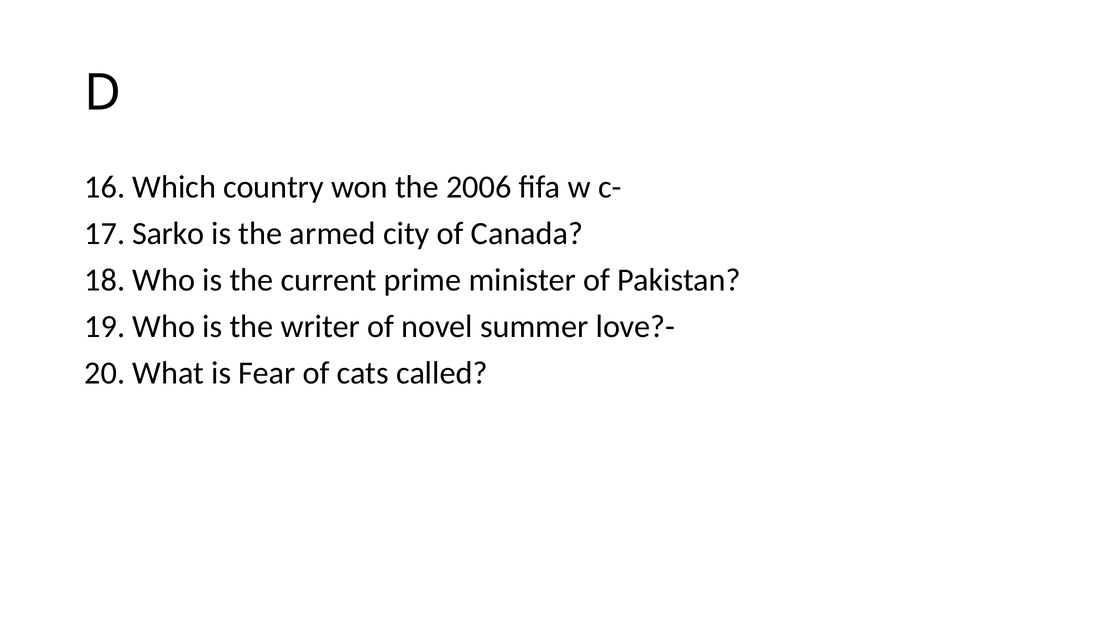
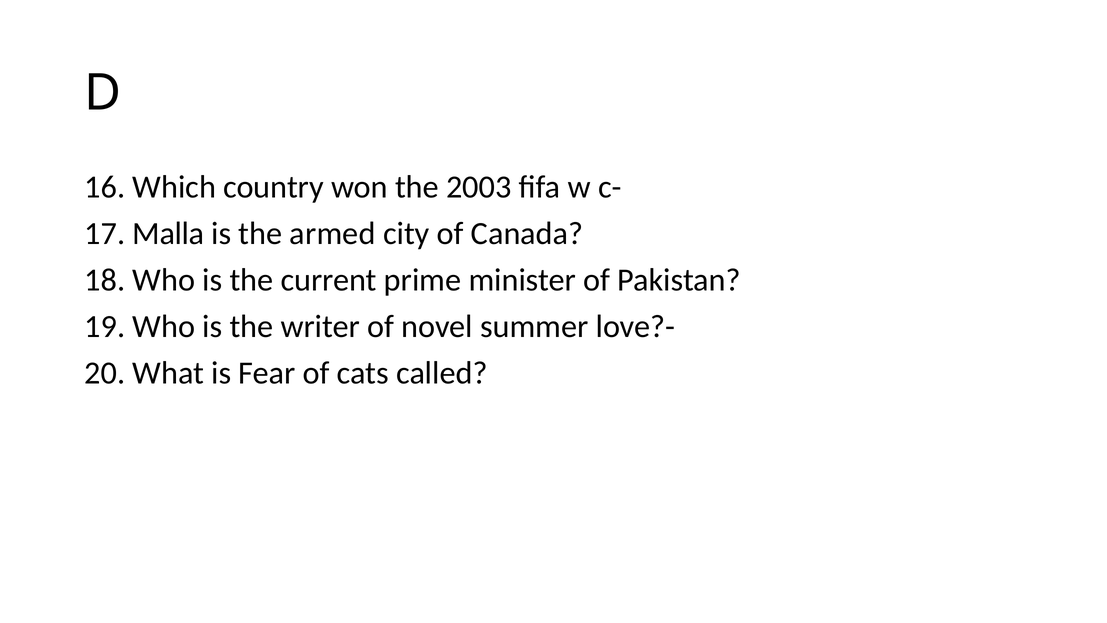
2006: 2006 -> 2003 (479, 187)
Sarko: Sarko -> Malla (168, 234)
